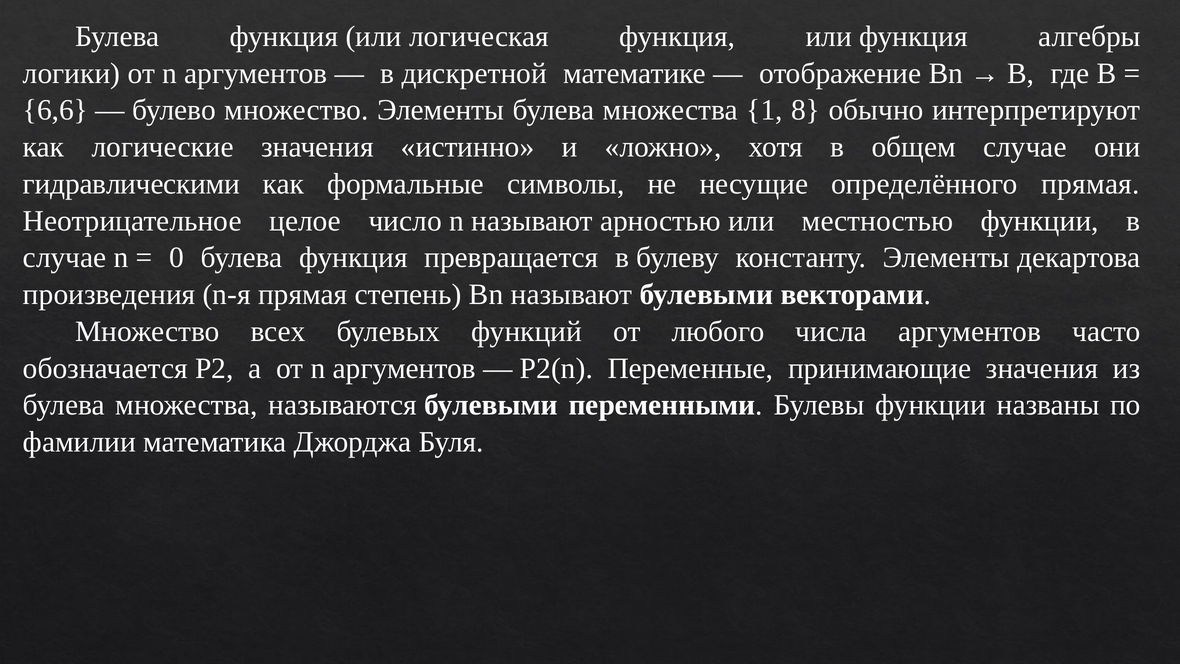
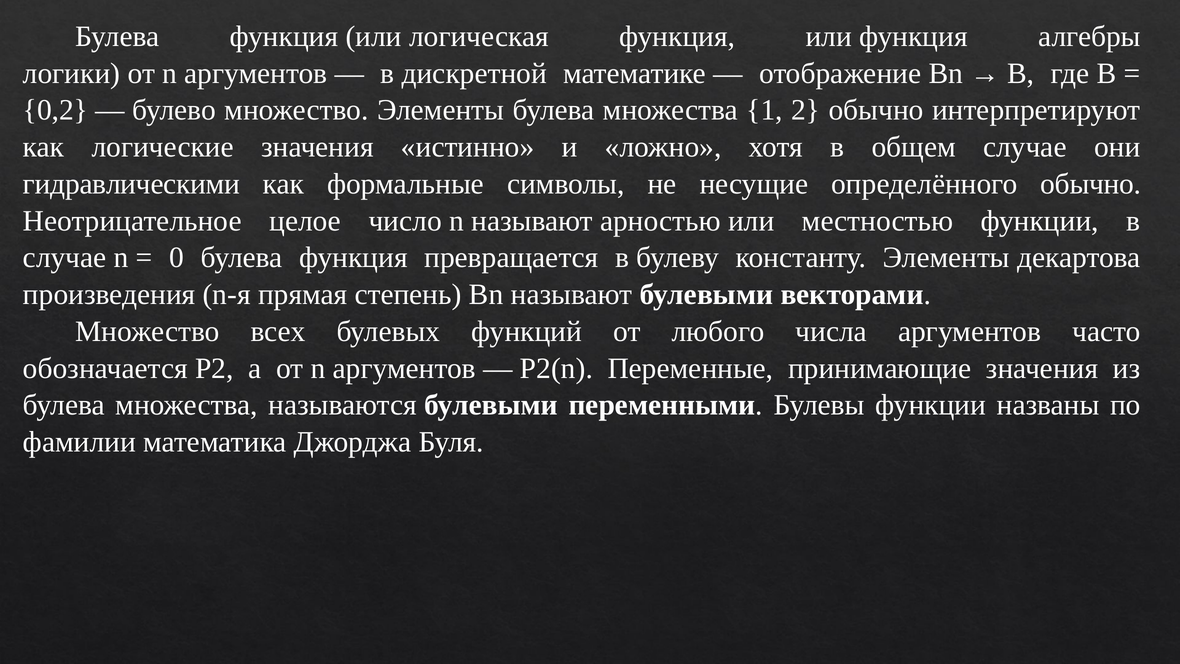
6,6: 6,6 -> 0,2 (56, 110)
8: 8 -> 2 (806, 110)
определённого прямая: прямая -> обычно (1091, 184)
